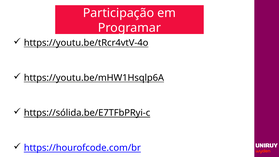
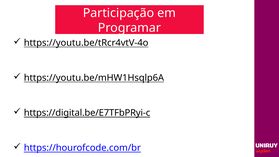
https://sólida.be/E7TFbPRyi-c: https://sólida.be/E7TFbPRyi-c -> https://digital.be/E7TFbPRyi-c (87, 113)
